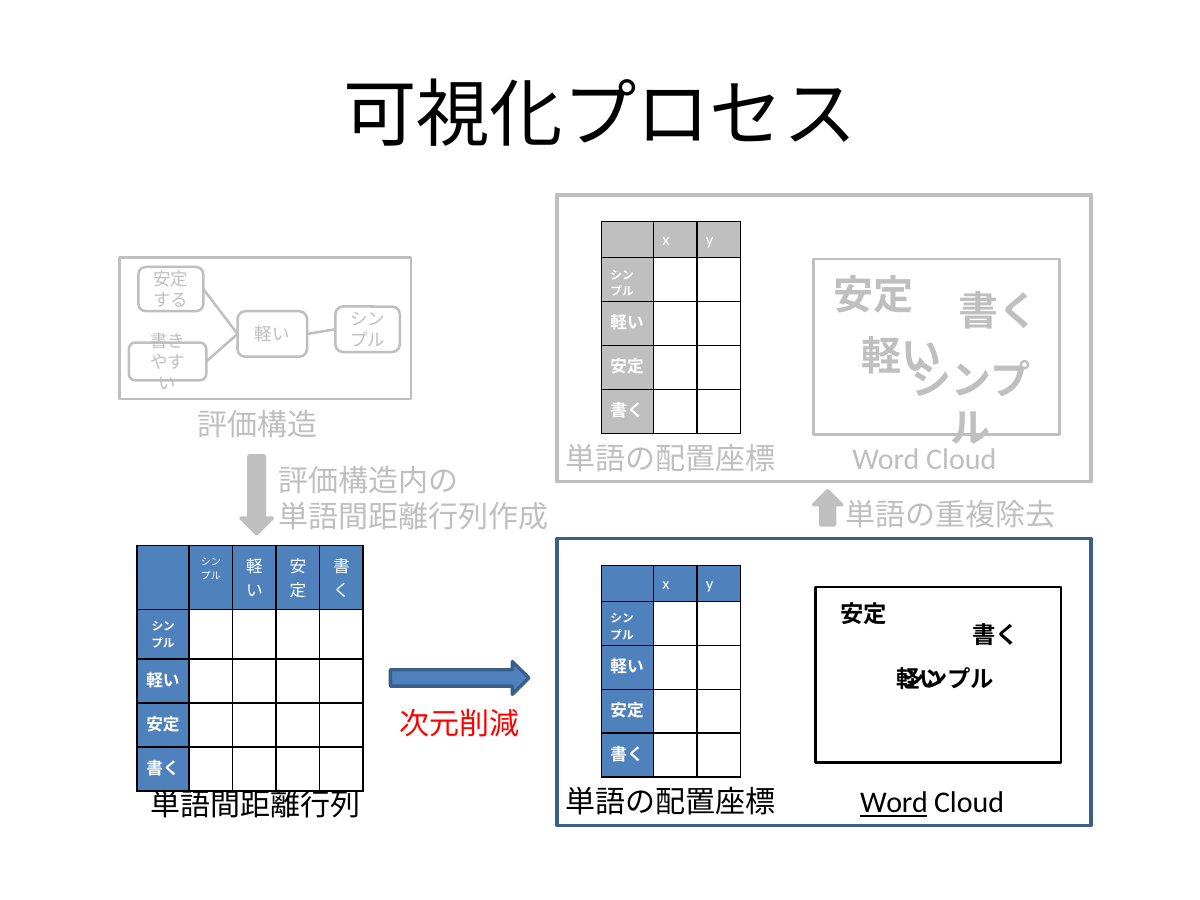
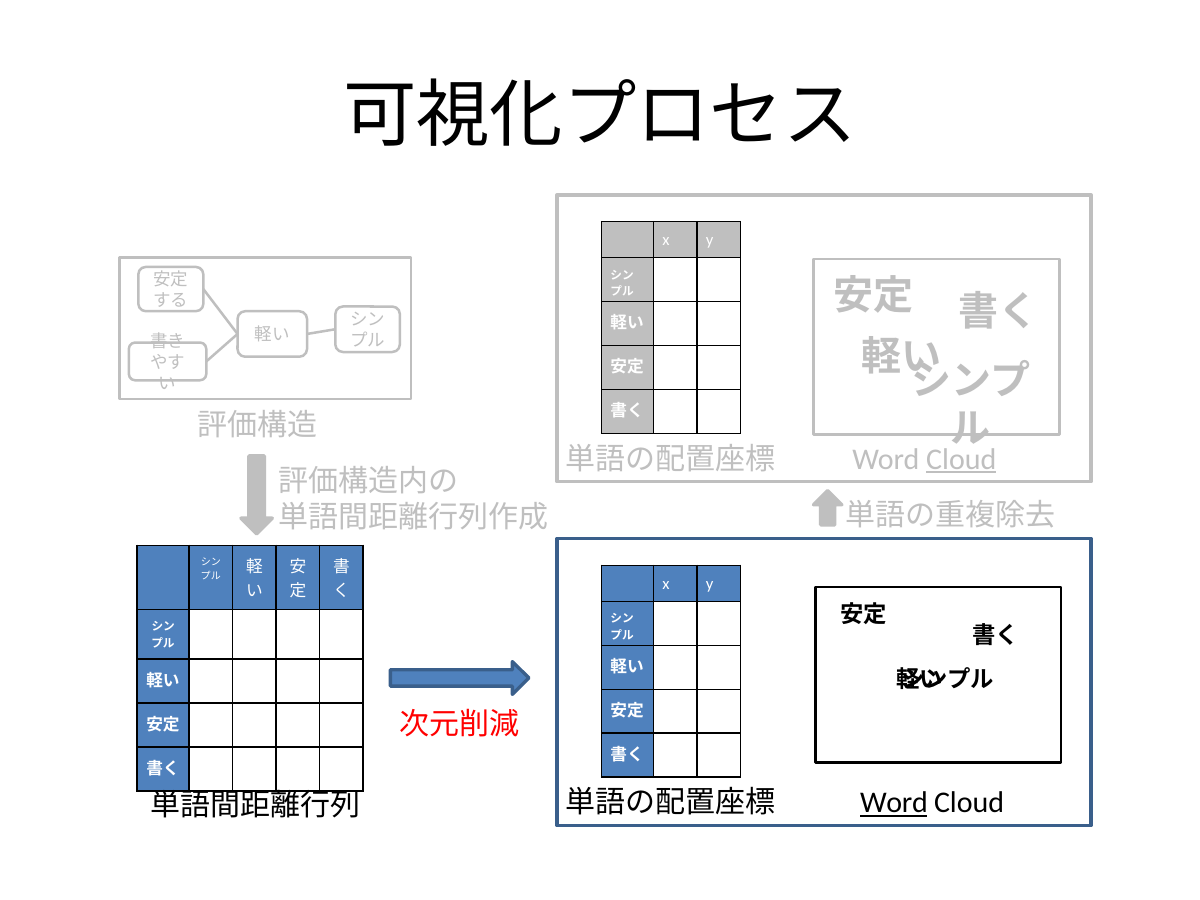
Cloud underline: none -> present (961, 459)
